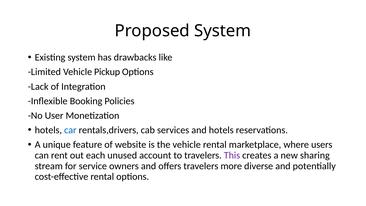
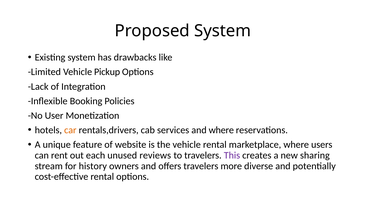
car colour: blue -> orange (70, 130)
and hotels: hotels -> where (221, 130)
account: account -> reviews (155, 155)
service: service -> history (93, 166)
